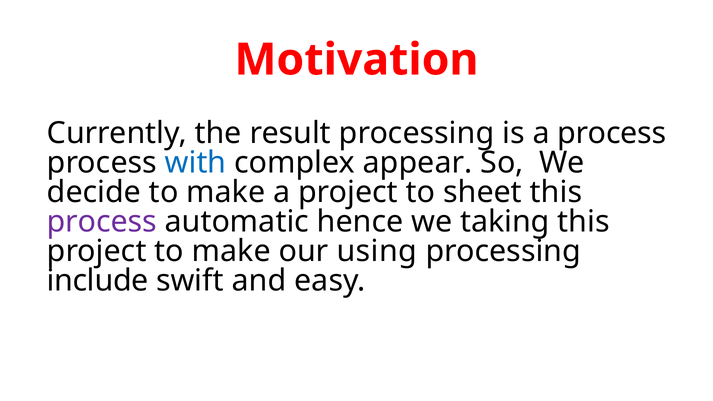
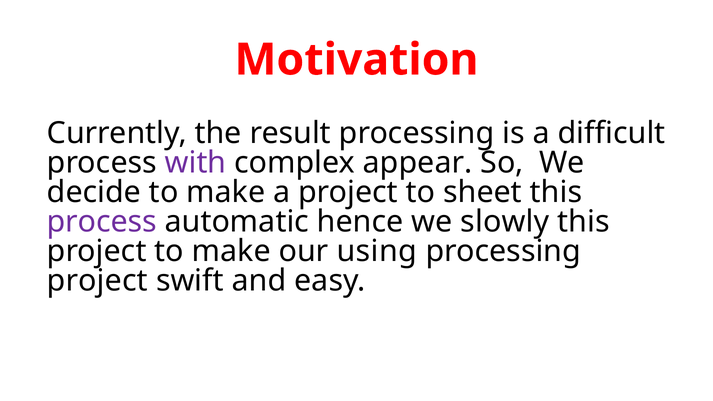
a process: process -> difficult (612, 133)
with colour: blue -> purple (196, 163)
taking: taking -> slowly (505, 222)
include: include -> project (97, 281)
